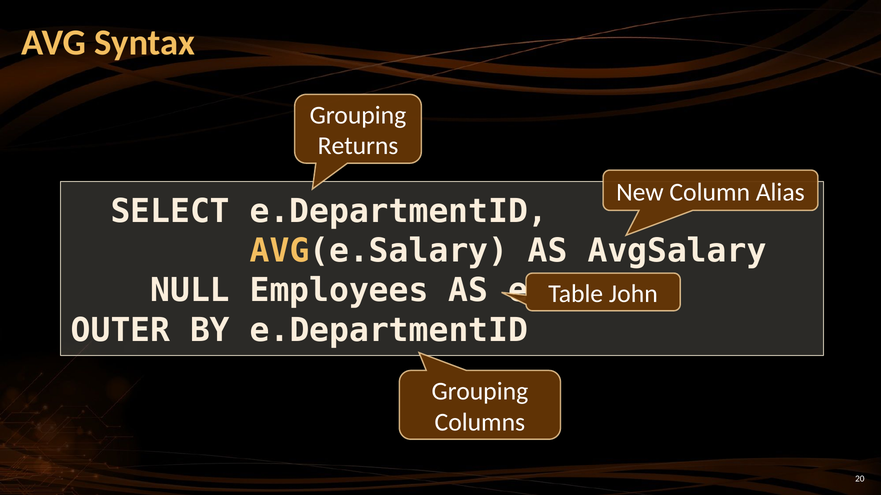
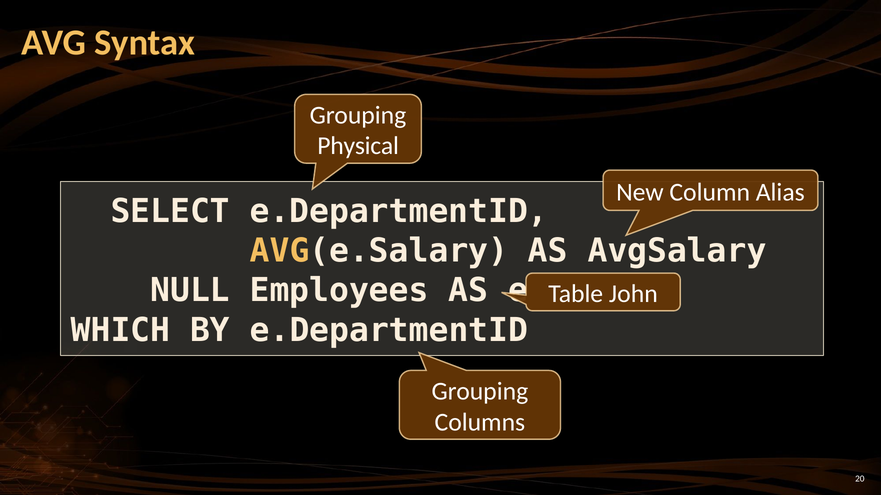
Returns: Returns -> Physical (358, 146)
OUTER: OUTER -> WHICH (121, 331)
